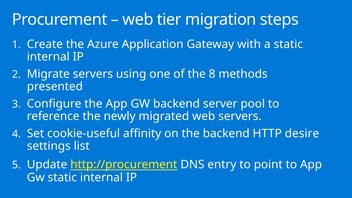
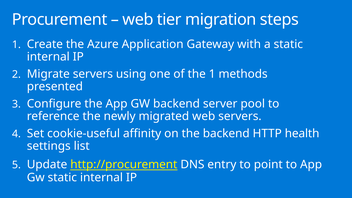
the 8: 8 -> 1 (212, 74)
desire: desire -> health (302, 133)
